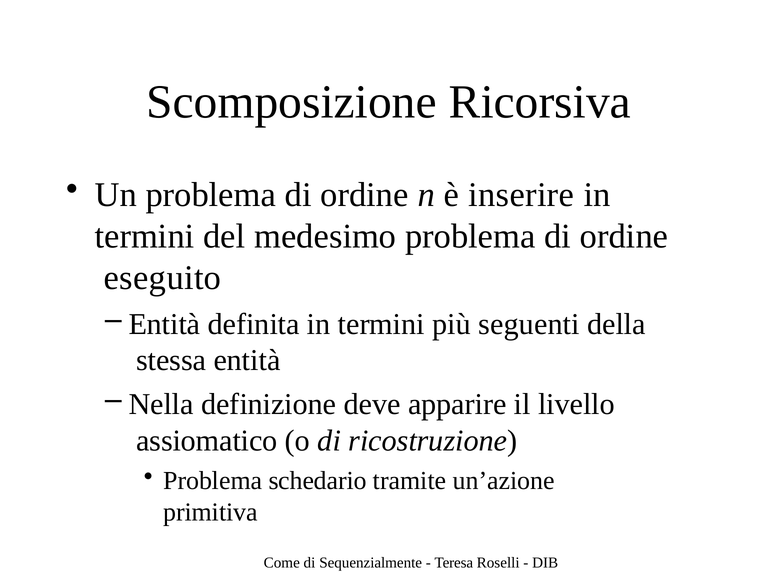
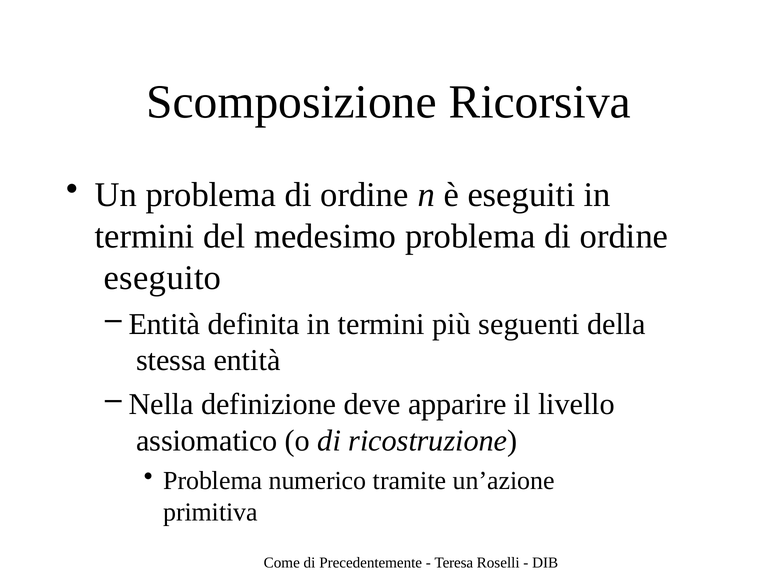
inserire: inserire -> eseguiti (521, 195)
schedario: schedario -> numerico (317, 480)
Sequenzialmente: Sequenzialmente -> Precedentemente (371, 562)
